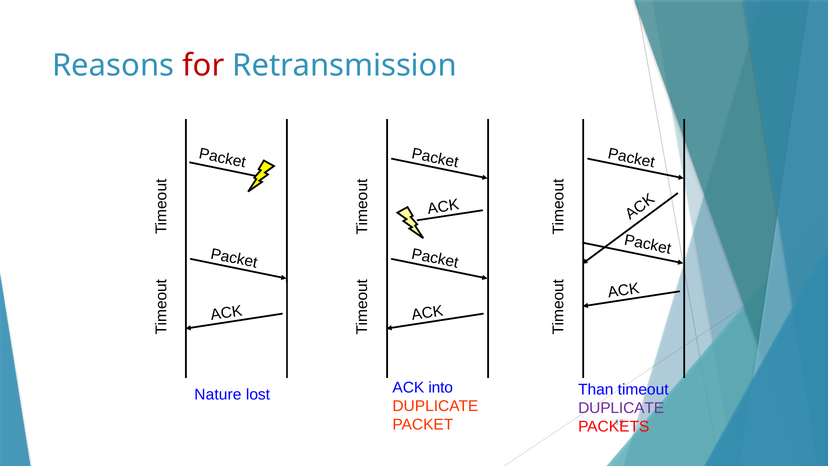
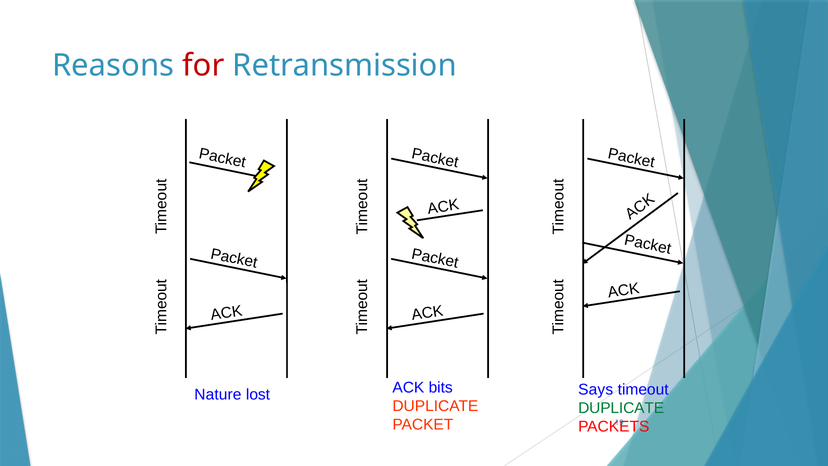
into: into -> bits (441, 387)
Than: Than -> Says (596, 389)
DUPLICATE colour: purple -> green (621, 408)
